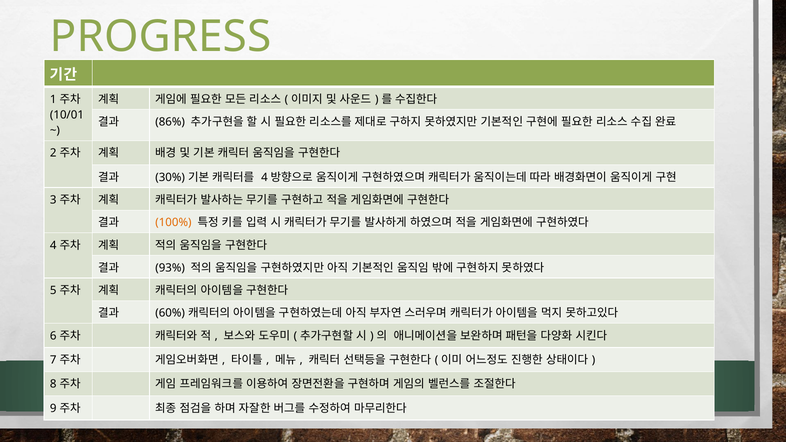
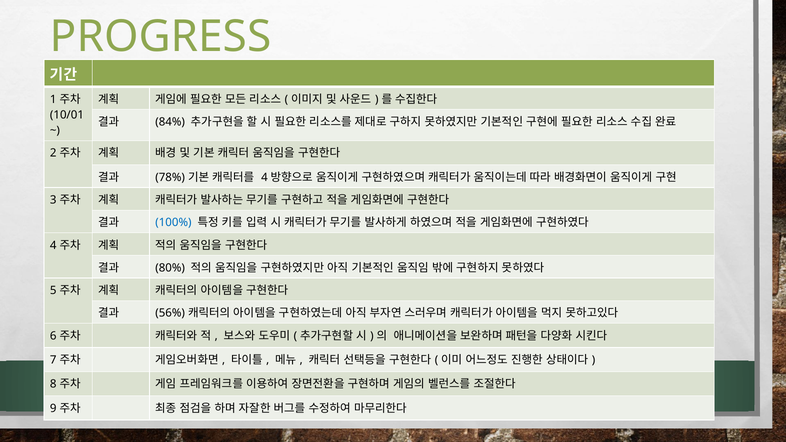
86%: 86% -> 84% (170, 122)
30%: 30% -> 78% (170, 177)
100% colour: orange -> blue (173, 223)
93%: 93% -> 80% (170, 268)
60%: 60% -> 56% (170, 313)
